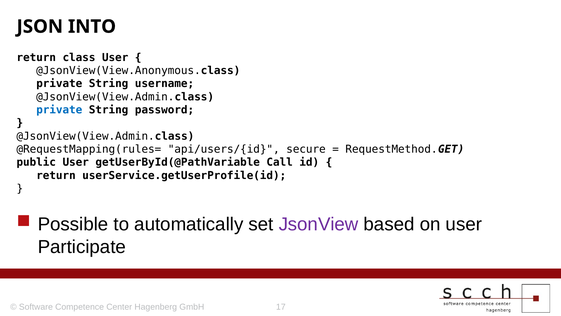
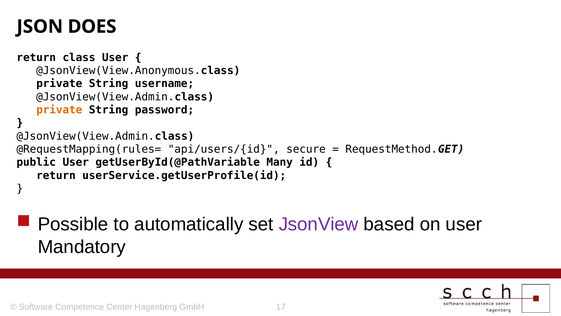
INTO: INTO -> DOES (92, 27)
private colour: blue -> orange (59, 110)
Call: Call -> Many (280, 162)
Participate: Participate -> Mandatory (82, 247)
